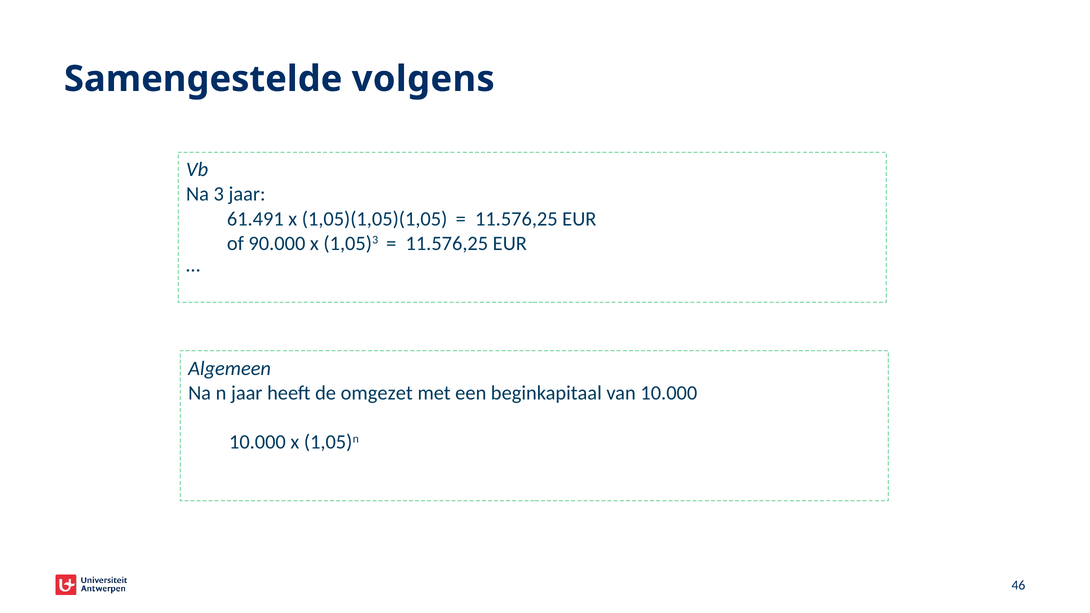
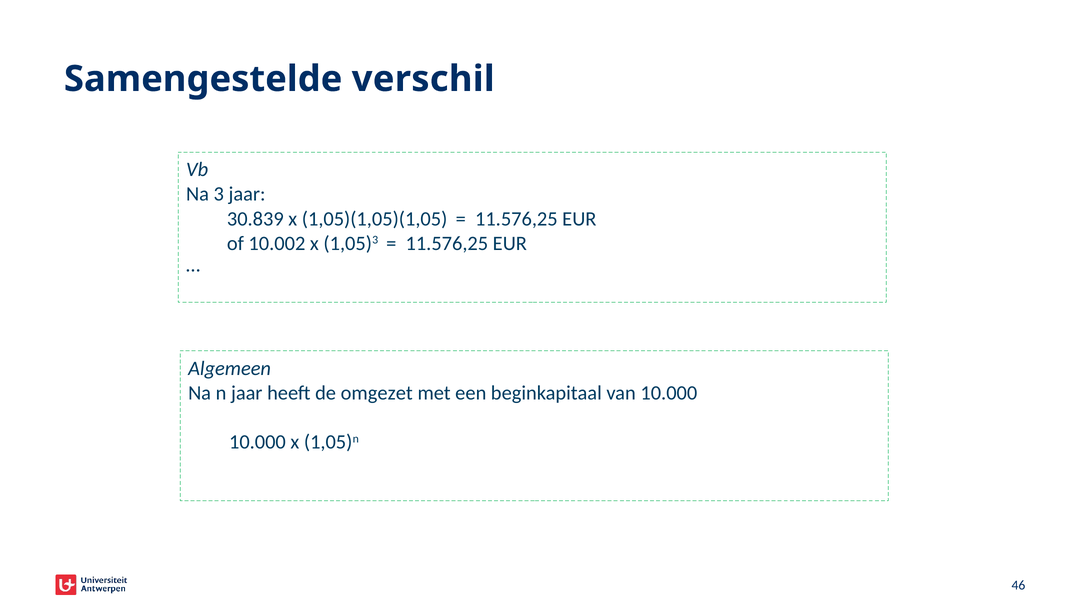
volgens: volgens -> verschil (423, 79)
61.491: 61.491 -> 30.839 (255, 219)
90.000: 90.000 -> 10.002 (277, 243)
